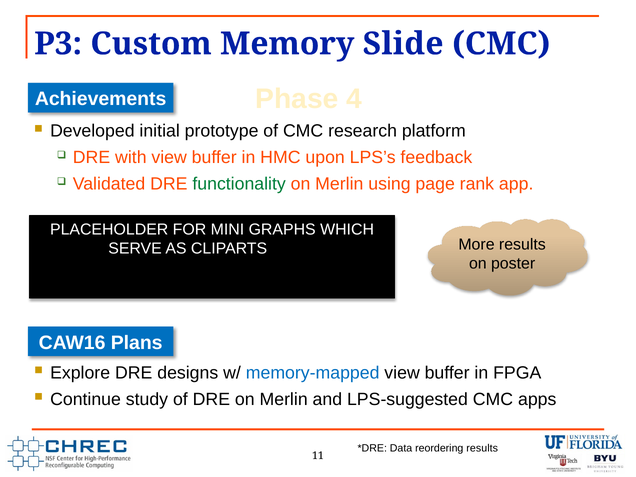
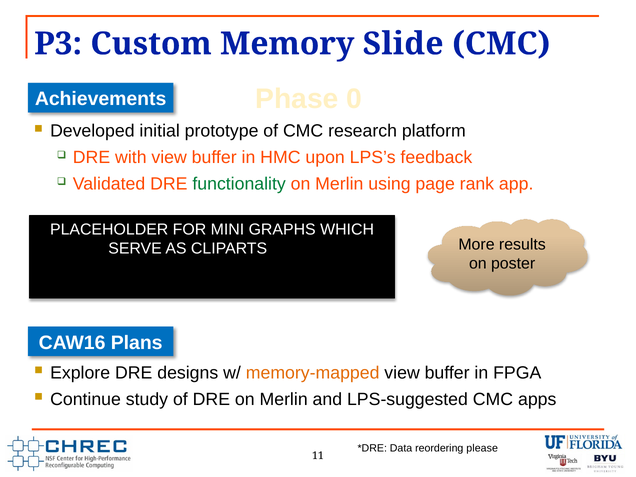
4: 4 -> 0 (354, 99)
memory-mapped colour: blue -> orange (313, 373)
reordering results: results -> please (482, 448)
